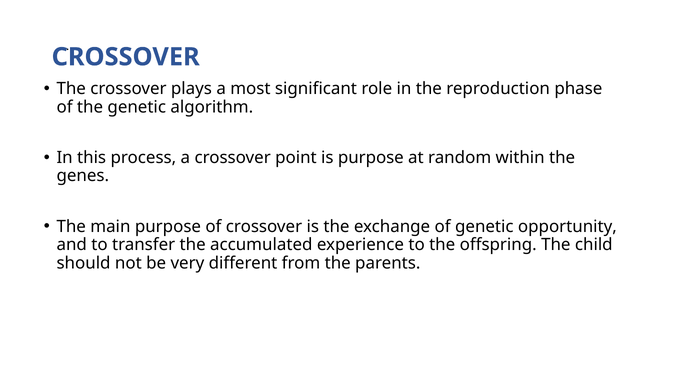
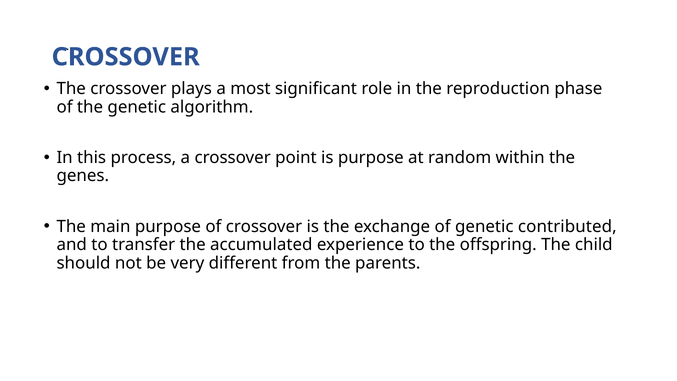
opportunity: opportunity -> contributed (567, 226)
